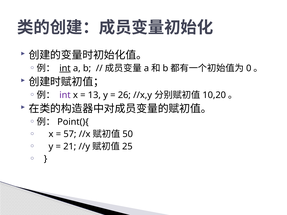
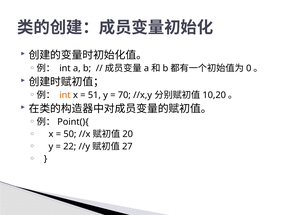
int underline: present -> none (65, 68)
int colour: purple -> orange (65, 95)
13: 13 -> 51 (94, 95)
26: 26 -> 70 (124, 95)
57: 57 -> 50 (70, 134)
50: 50 -> 20 (128, 134)
21: 21 -> 22 (70, 147)
25: 25 -> 27 (127, 147)
